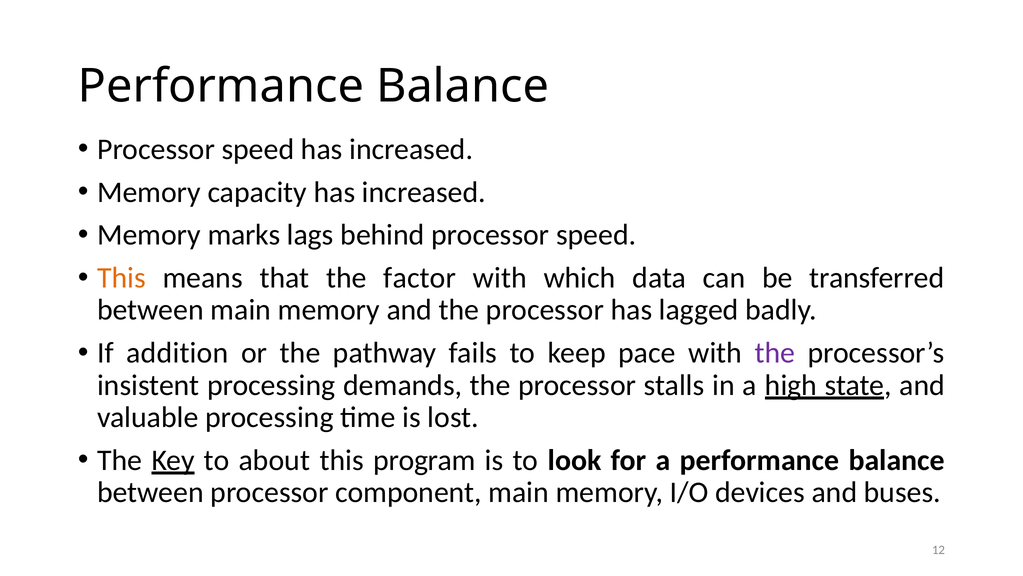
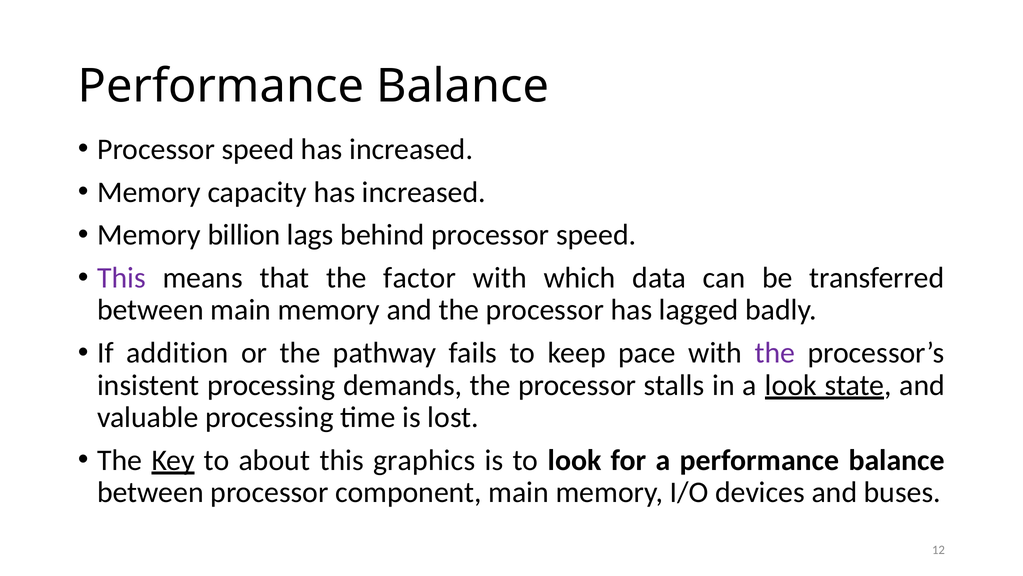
marks: marks -> billion (244, 235)
This colour: orange -> purple (121, 278)
a high: high -> look (791, 385)
program: program -> graphics (424, 460)
